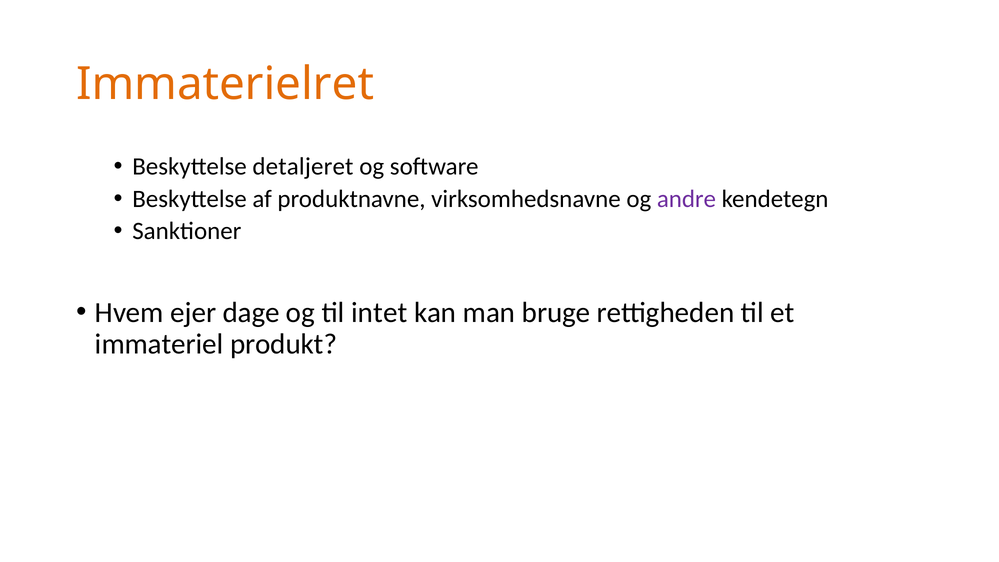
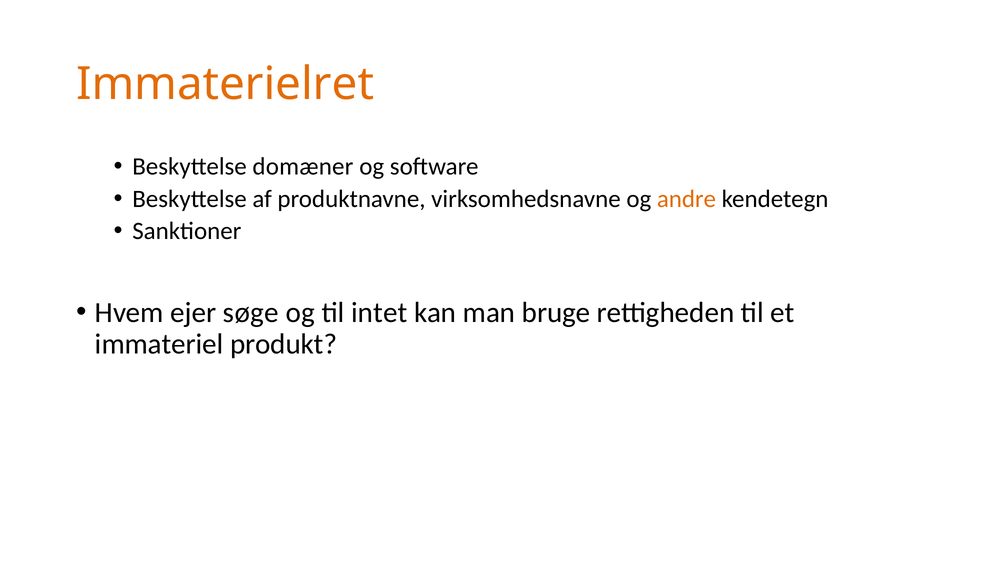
detaljeret: detaljeret -> domæner (303, 167)
andre colour: purple -> orange (686, 199)
dage: dage -> søge (251, 312)
